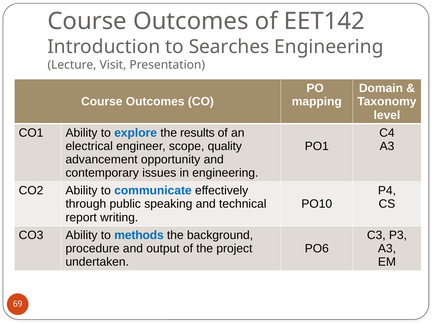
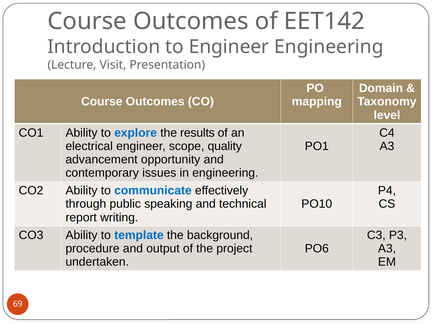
to Searches: Searches -> Engineer (229, 47)
methods: methods -> template (139, 235)
